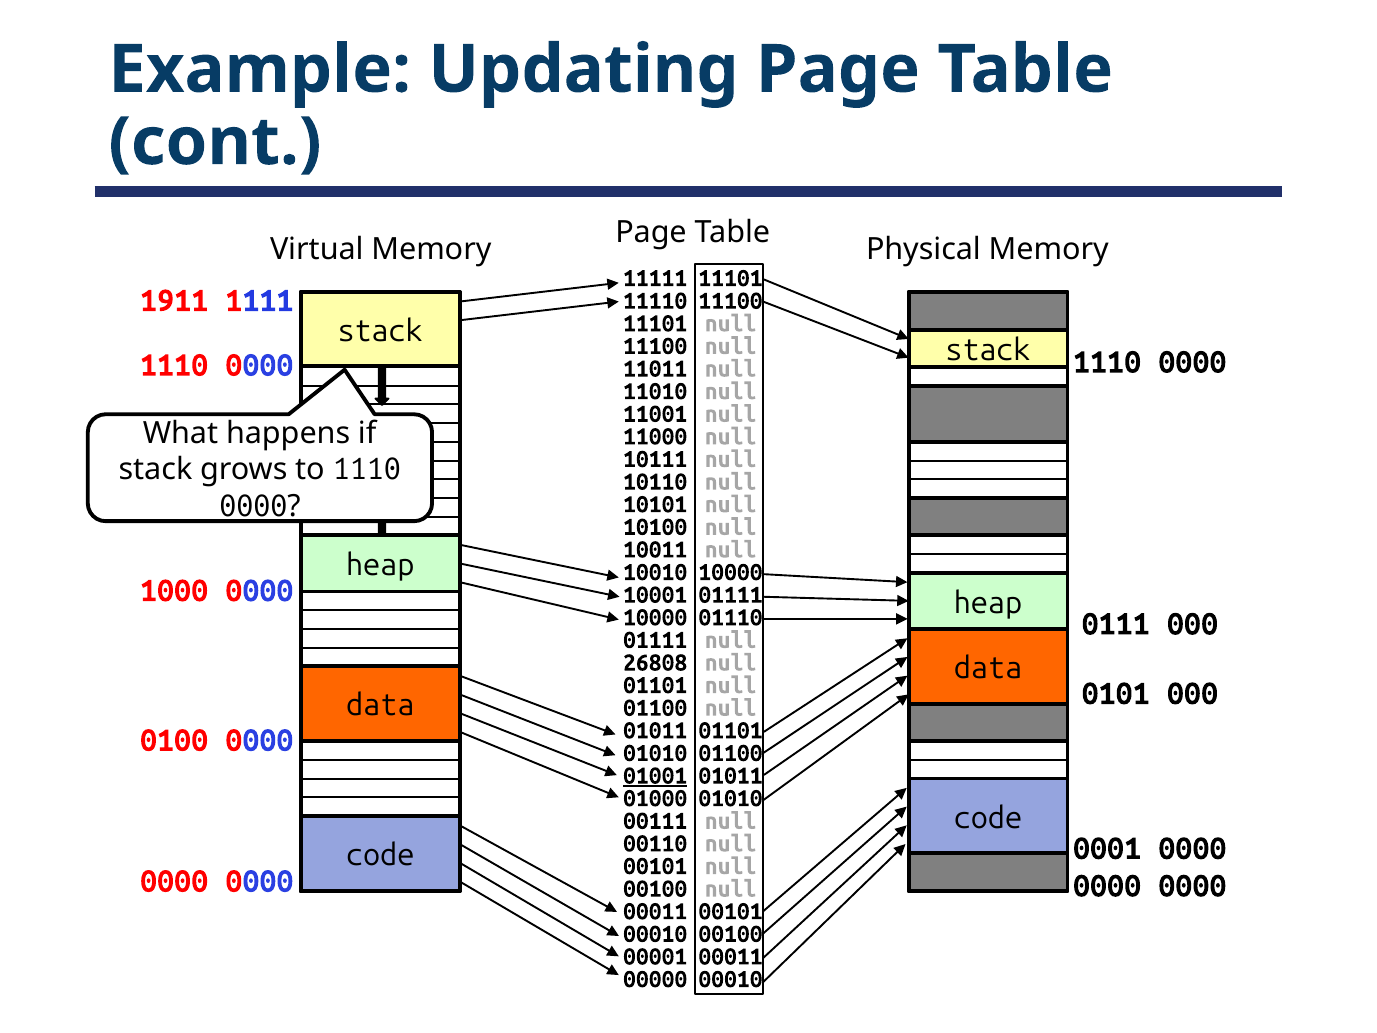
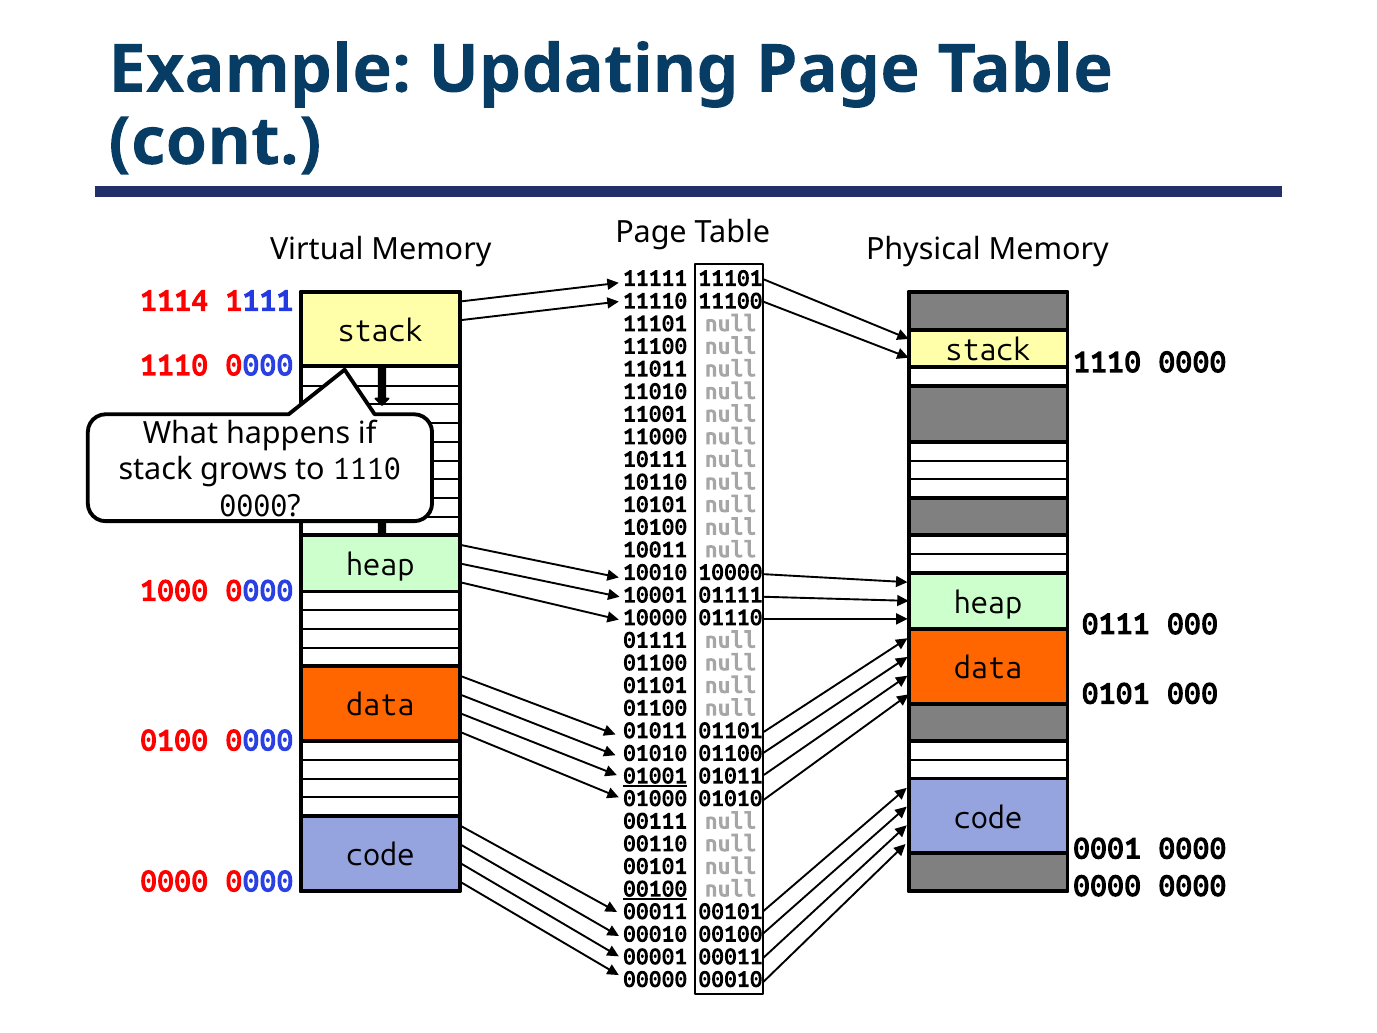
1911: 1911 -> 1114 (174, 301)
26808: 26808 -> 01100 (655, 663)
00100 underline: none -> present (655, 889)
